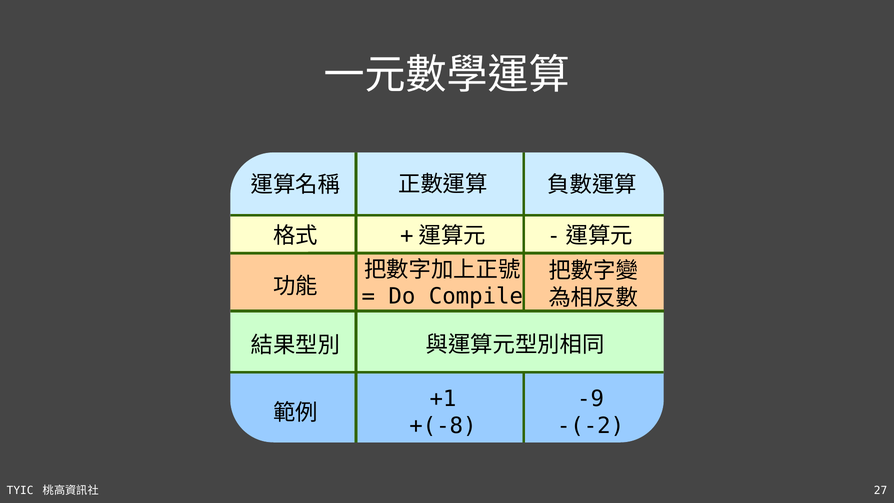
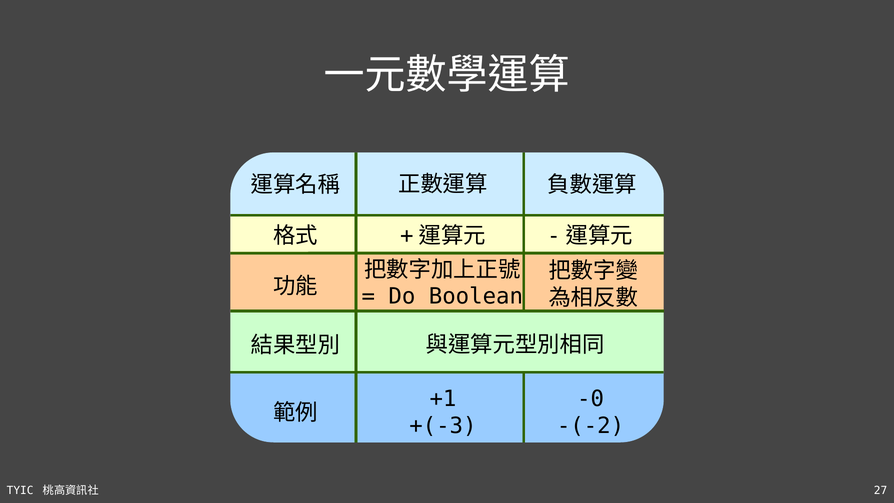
Compile: Compile -> Boolean (476, 297)
-9: -9 -> -0 (591, 399)
+(-8: +(-8 -> +(-3 (443, 426)
